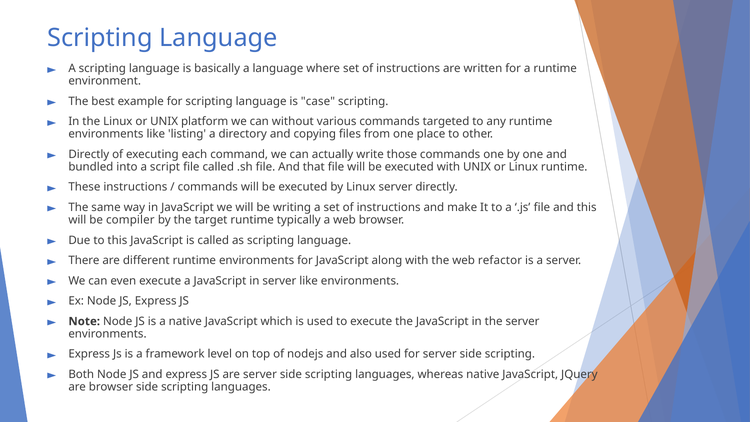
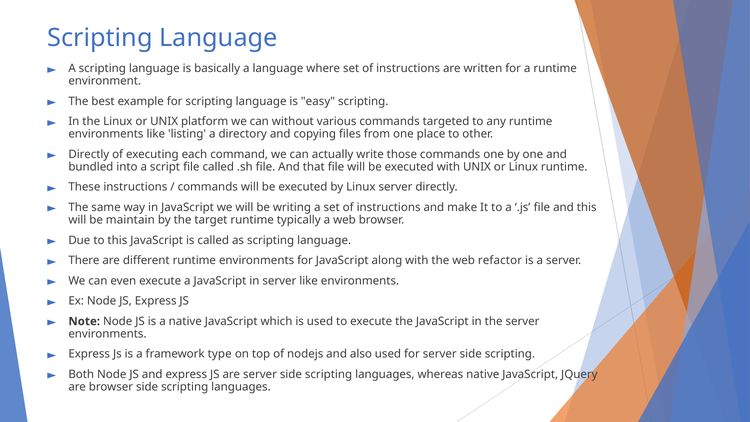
case: case -> easy (318, 101)
compiler: compiler -> maintain (130, 220)
level: level -> type (220, 354)
